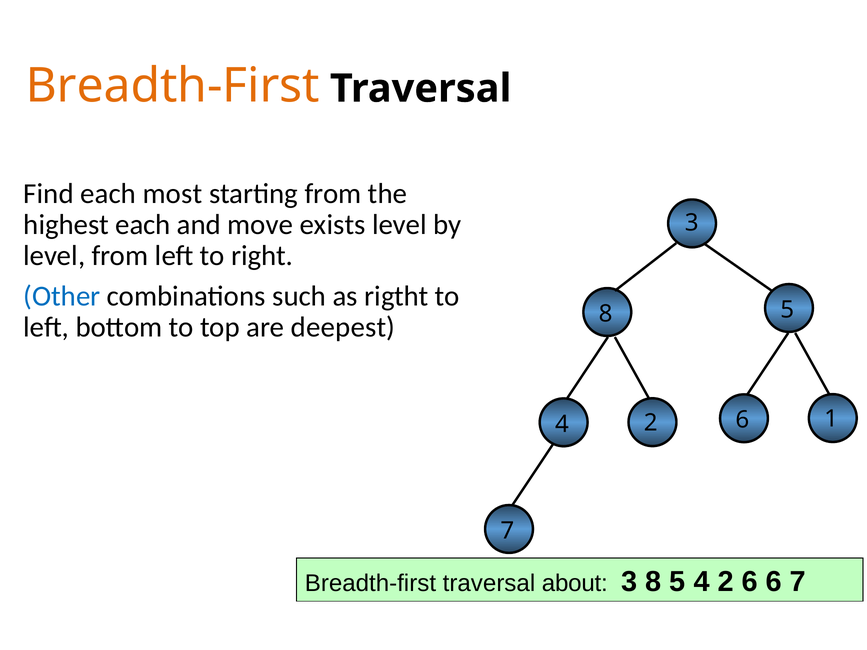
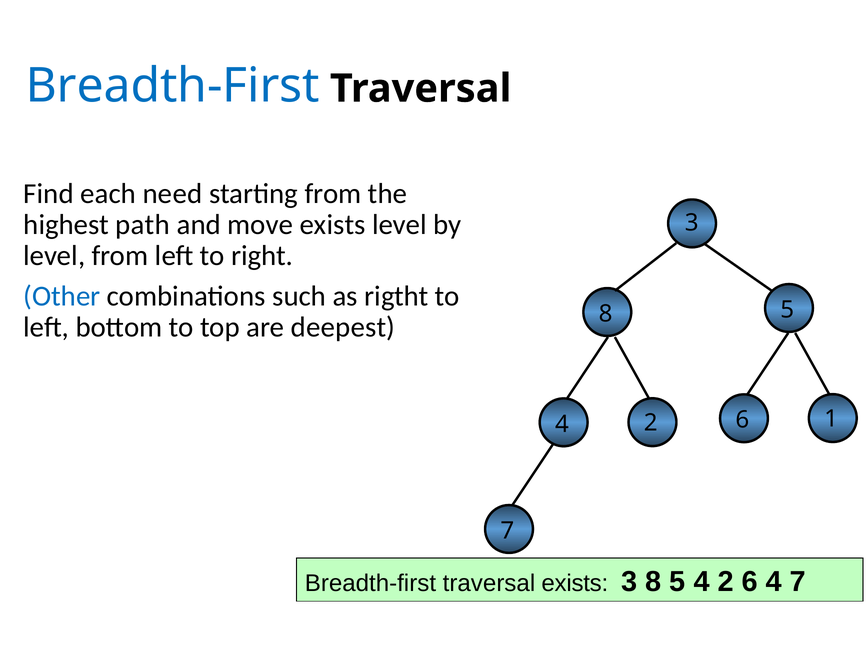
Breadth-First colour: orange -> blue (173, 86)
most: most -> need (172, 194)
highest each: each -> path (143, 225)
traversal about: about -> exists (575, 583)
6 6: 6 -> 4 (774, 582)
